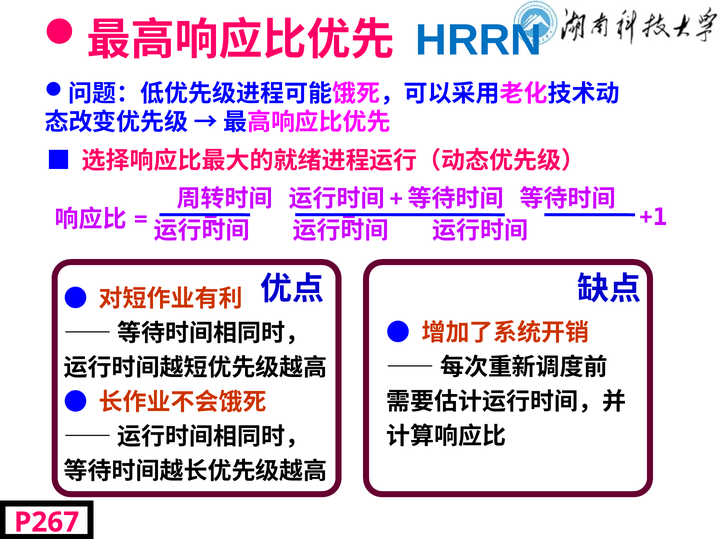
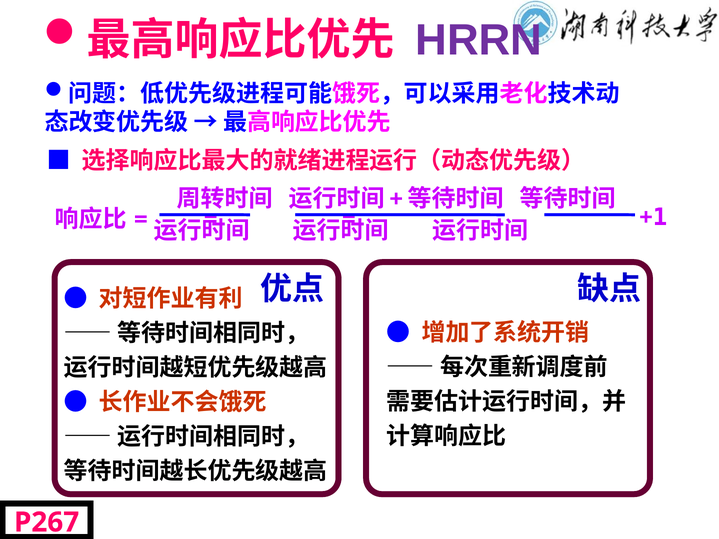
HRRN colour: blue -> purple (479, 40)
